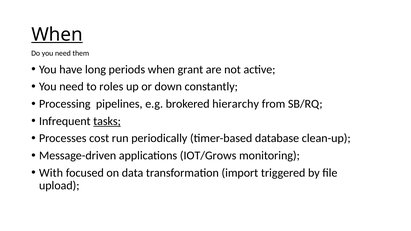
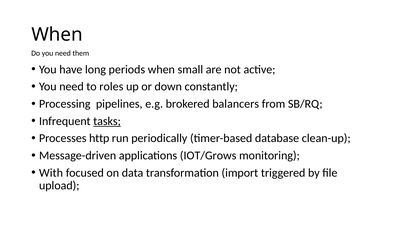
When underline: present -> none (57, 35)
grant: grant -> small (190, 69)
hierarchy: hierarchy -> balancers (236, 104)
cost: cost -> http (99, 138)
